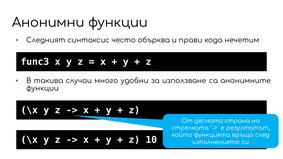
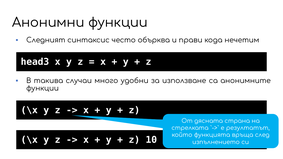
func3: func3 -> head3 (35, 62)
